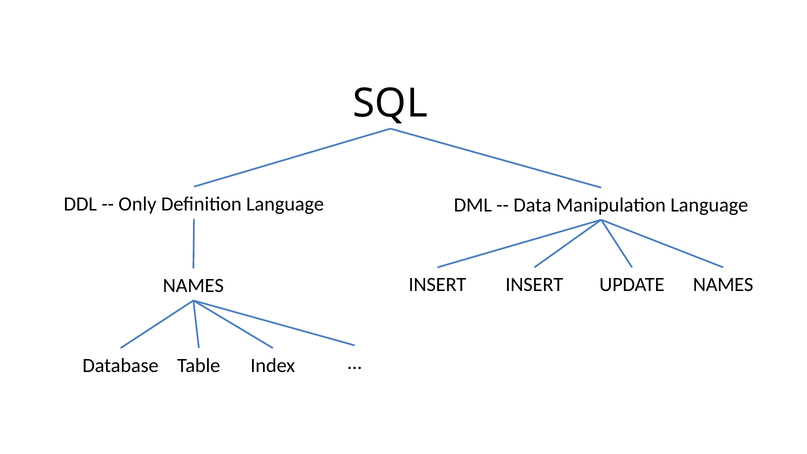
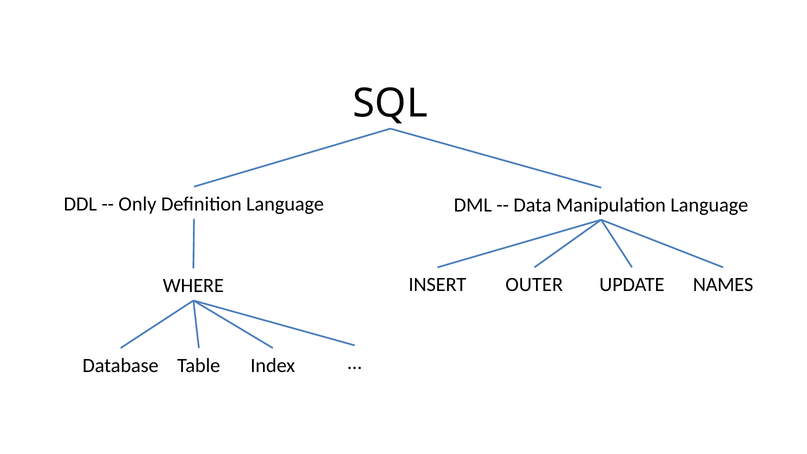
INSERT INSERT: INSERT -> OUTER (534, 285)
NAMES: NAMES -> WHERE (193, 286)
